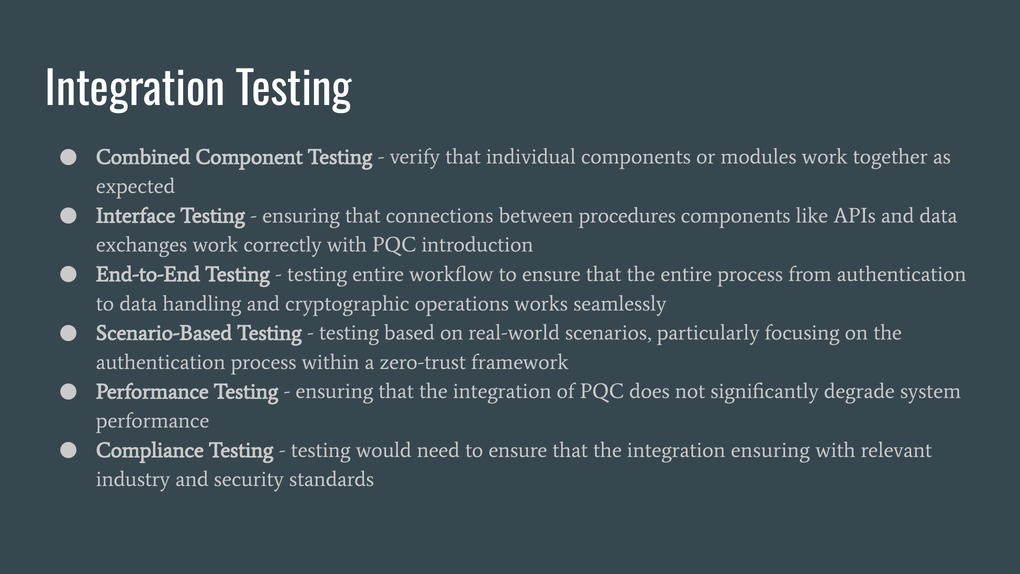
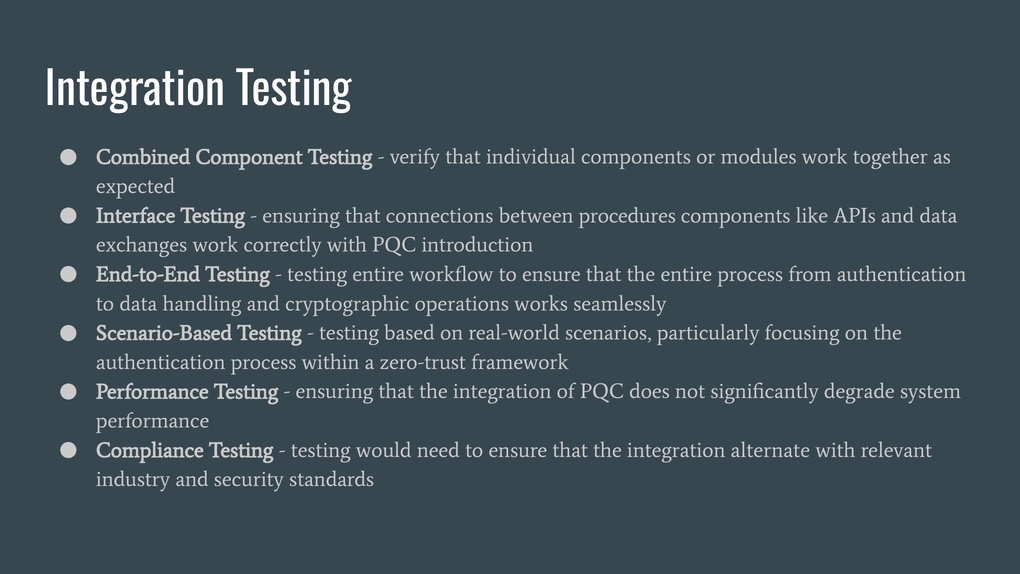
integration ensuring: ensuring -> alternate (770, 450)
